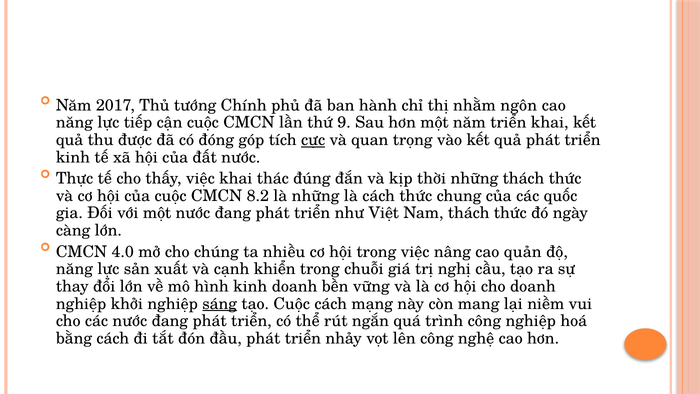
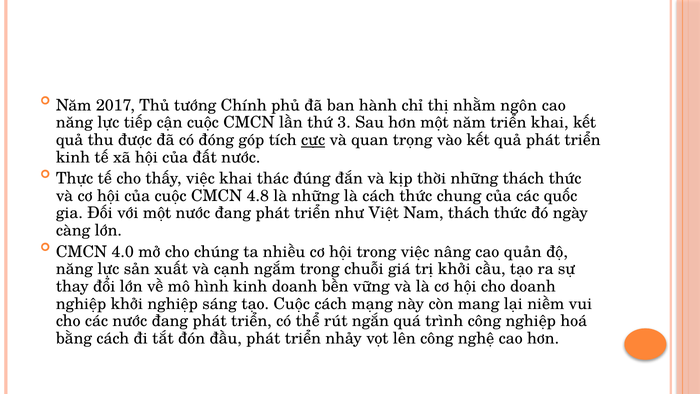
9: 9 -> 3 (344, 123)
8.2: 8.2 -> 4.8 (258, 196)
khiển: khiển -> ngắm (275, 269)
trị nghị: nghị -> khởi (454, 269)
sáng underline: present -> none (220, 304)
